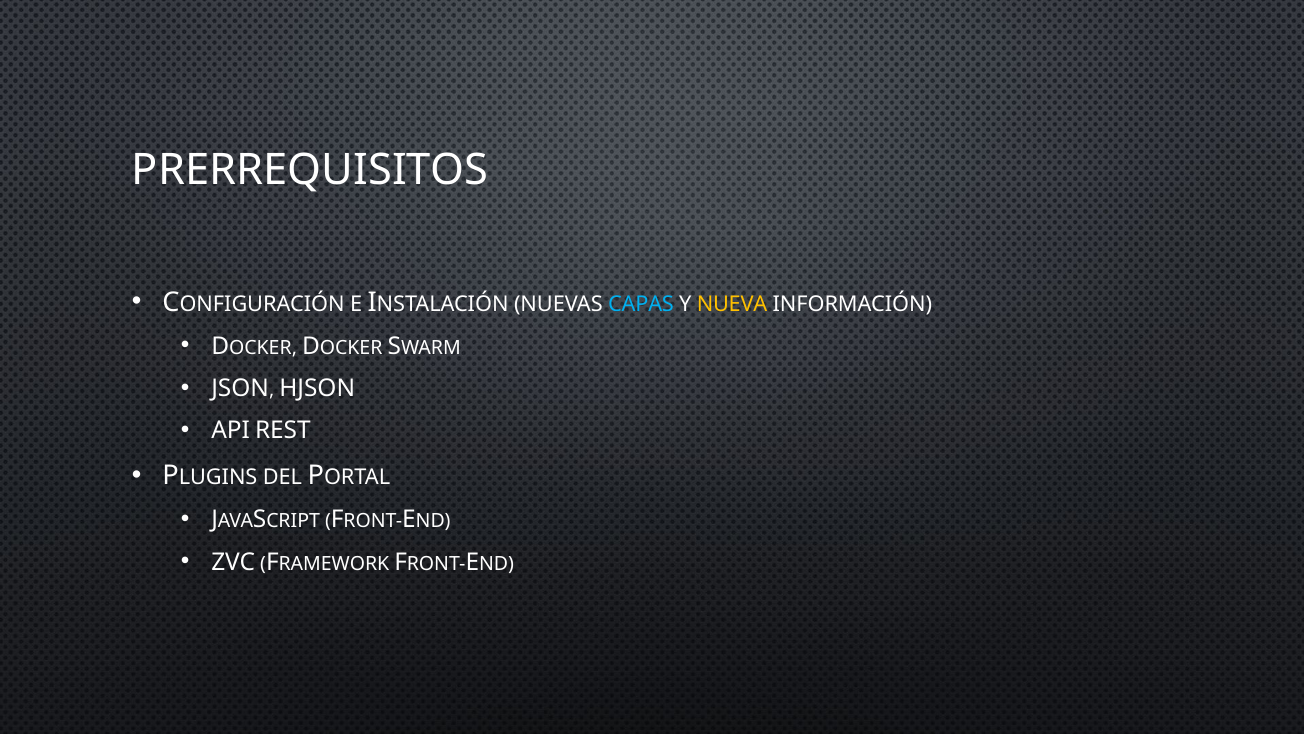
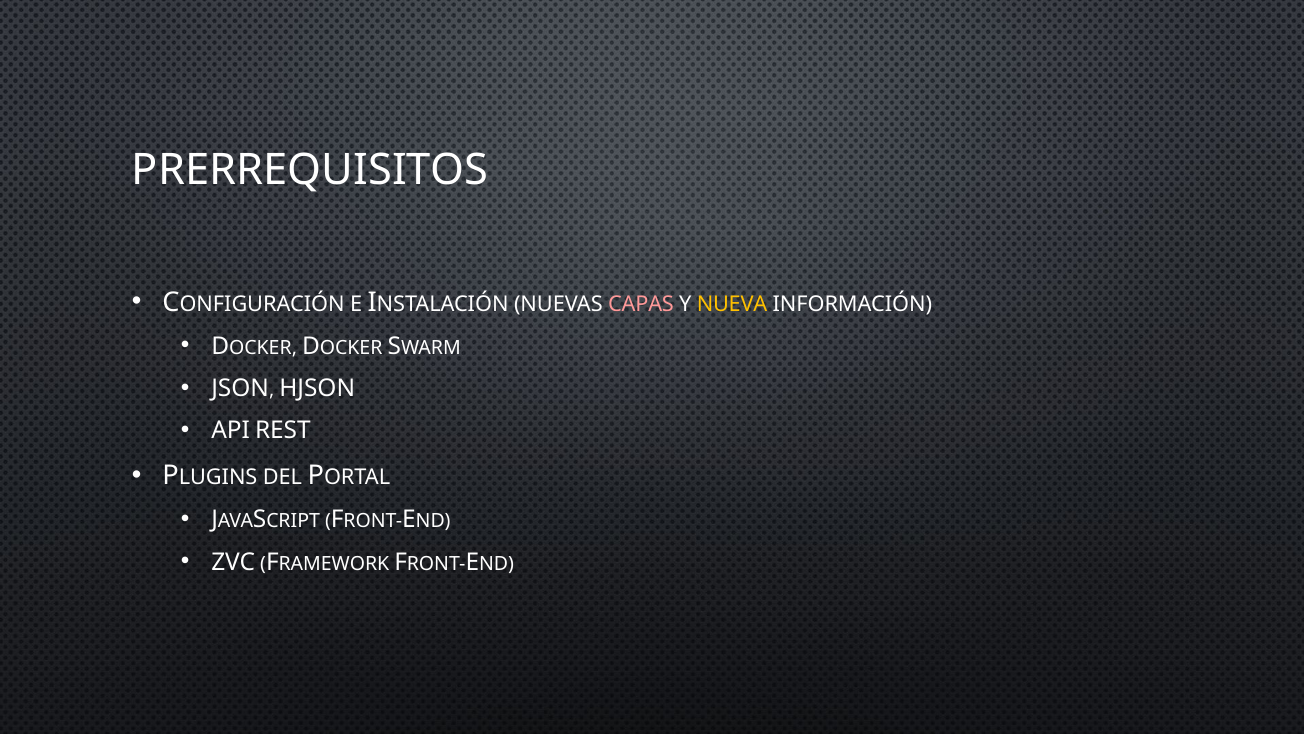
CAPAS colour: light blue -> pink (641, 304)
